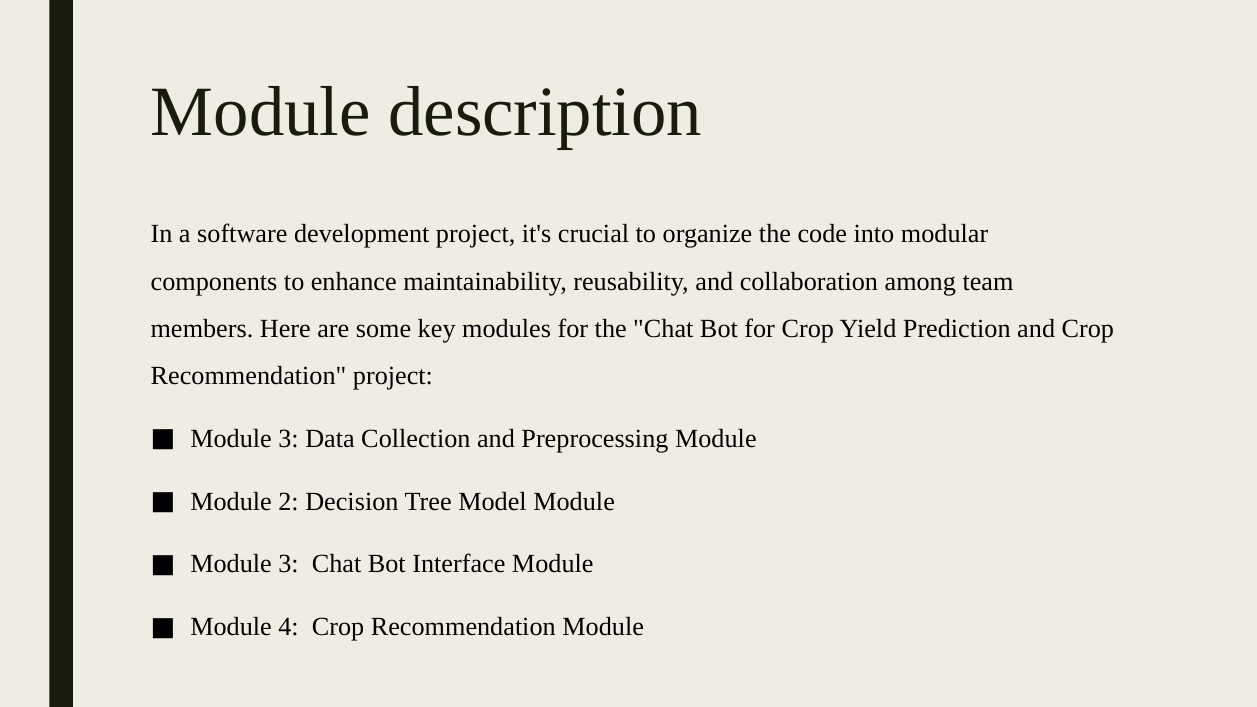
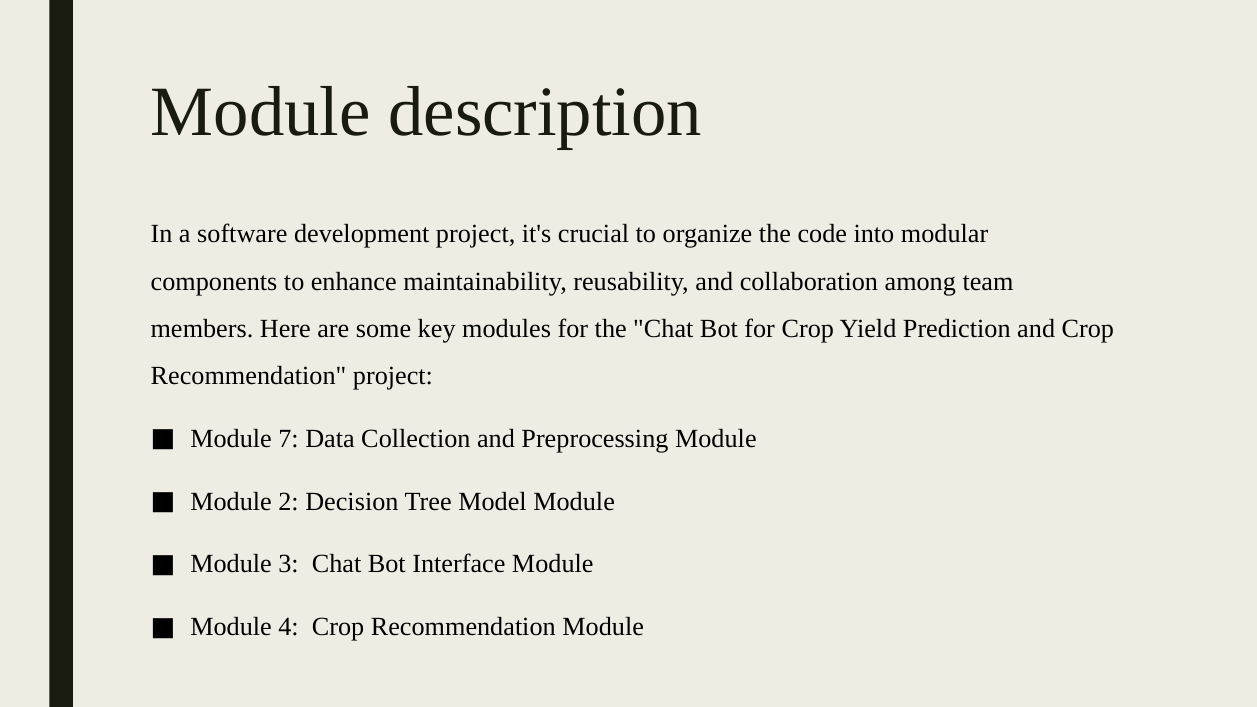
3: 3 -> 7 (289, 439)
